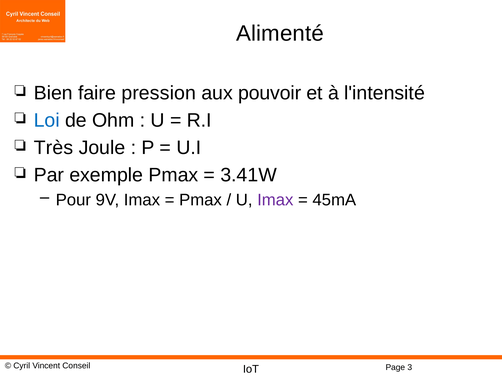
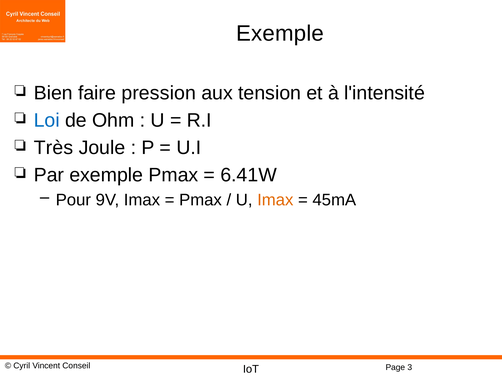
Alimenté: Alimenté -> Exemple (280, 34)
pouvoir: pouvoir -> tension (270, 93)
3.41W: 3.41W -> 6.41W (249, 175)
Imax colour: purple -> orange (275, 200)
